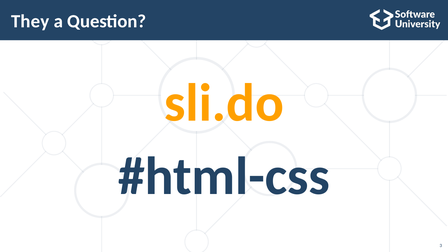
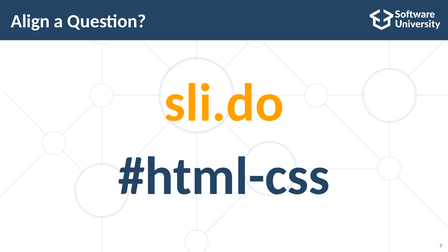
They: They -> Align (30, 21)
